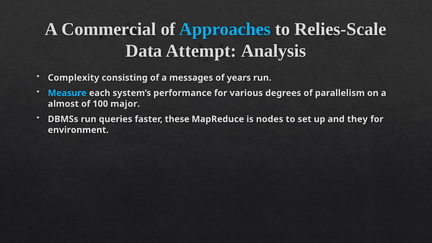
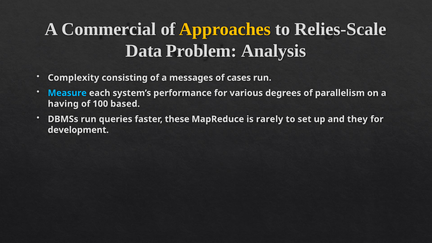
Approaches colour: light blue -> yellow (225, 29)
Attempt: Attempt -> Problem (201, 51)
years: years -> cases (239, 78)
almost: almost -> having (63, 104)
major: major -> based (125, 104)
nodes: nodes -> rarely (270, 119)
environment: environment -> development (78, 130)
